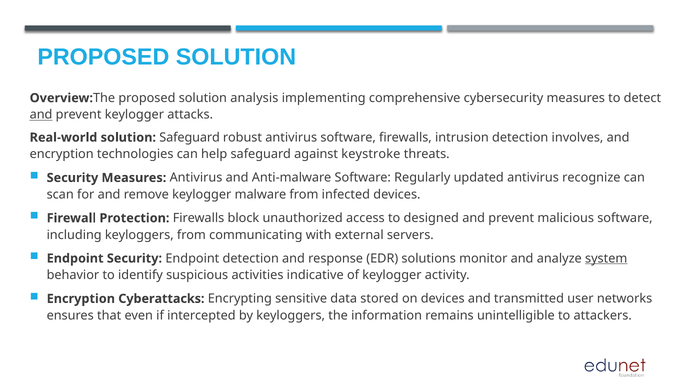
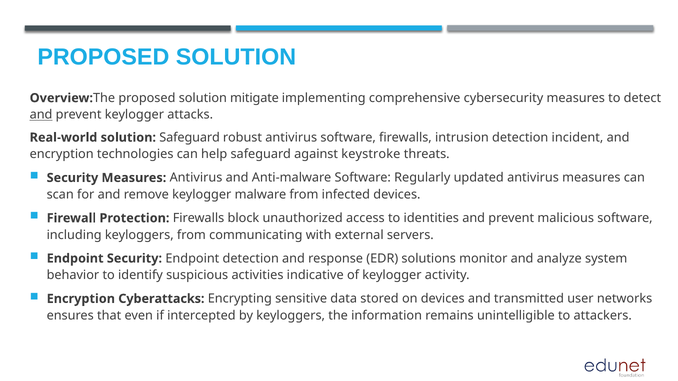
analysis: analysis -> mitigate (254, 98)
involves: involves -> incident (577, 138)
antivirus recognize: recognize -> measures (591, 178)
designed: designed -> identities (431, 218)
system underline: present -> none (606, 259)
